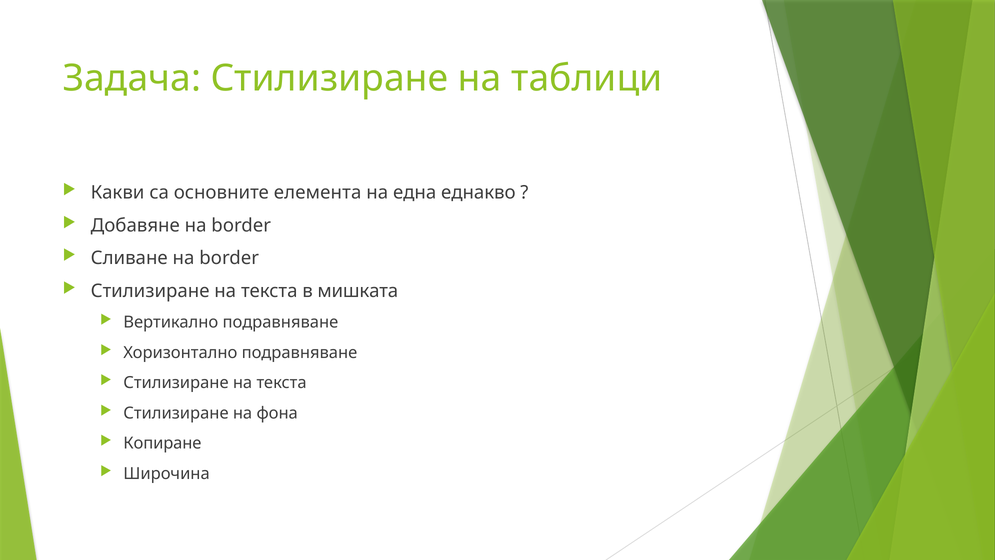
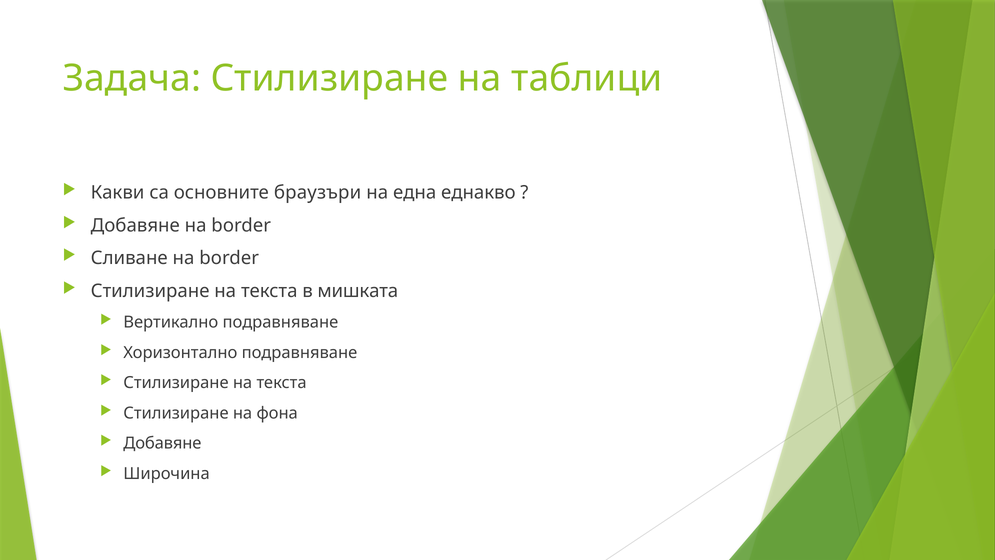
елемента: елемента -> браузъри (318, 193)
Копиране: Копиране -> Добавяне (162, 443)
